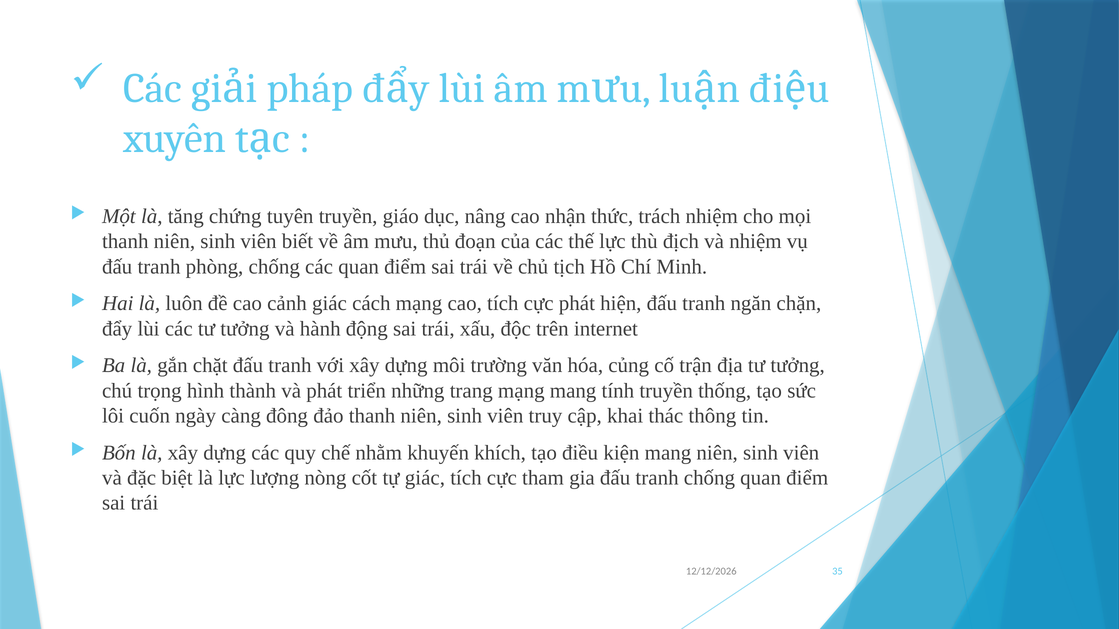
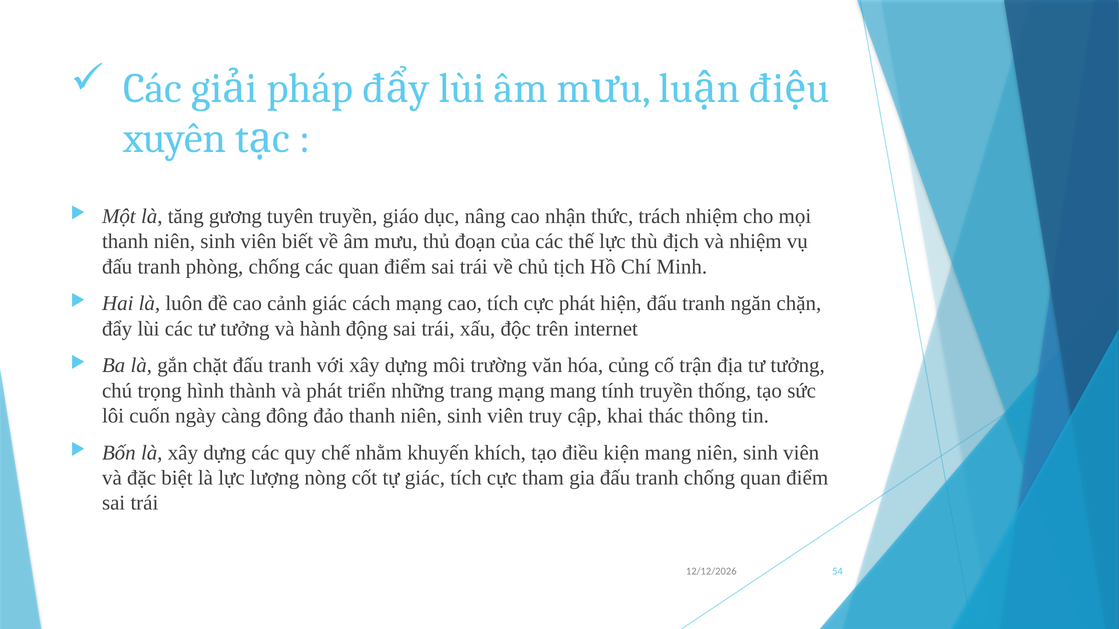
chứng: chứng -> gương (235, 217)
35: 35 -> 54 (837, 572)
